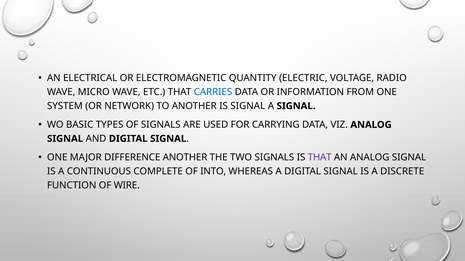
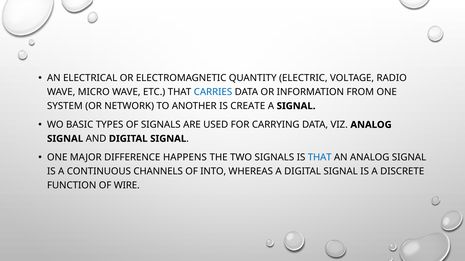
IS SIGNAL: SIGNAL -> CREATE (248, 106)
DIFFERENCE ANOTHER: ANOTHER -> HAPPENS (185, 158)
THAT colour: purple -> blue (320, 158)
COMPLETE: COMPLETE -> CHANNELS (158, 172)
